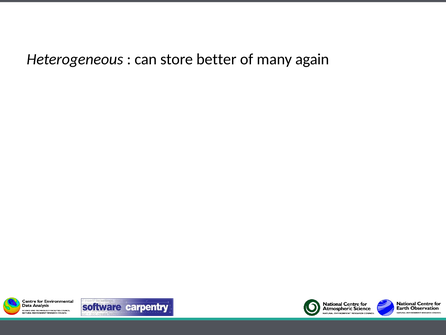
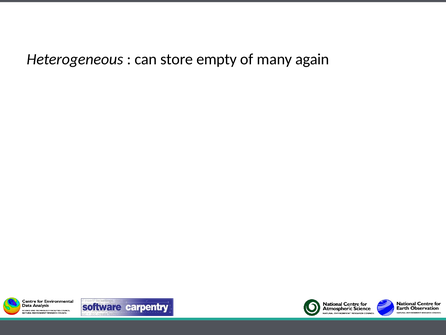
better: better -> empty (217, 59)
